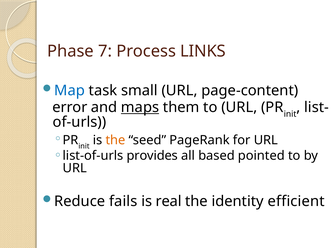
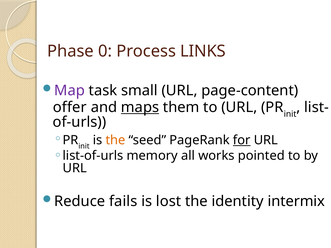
7: 7 -> 0 (105, 51)
Map colour: blue -> purple (70, 91)
error: error -> offer (70, 107)
for underline: none -> present (242, 140)
provides: provides -> memory (152, 156)
based: based -> works (216, 156)
real: real -> lost (169, 202)
efficient: efficient -> intermix (296, 202)
